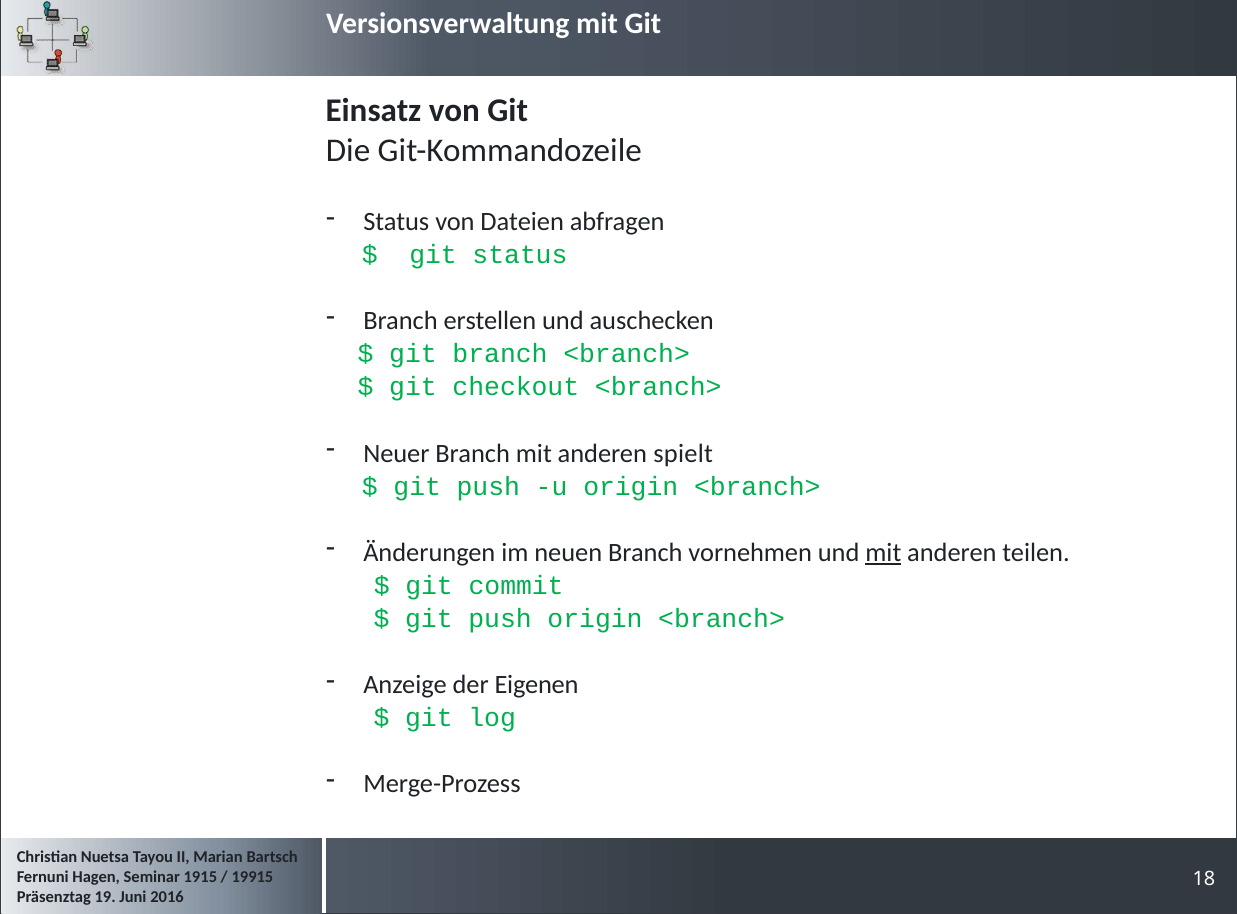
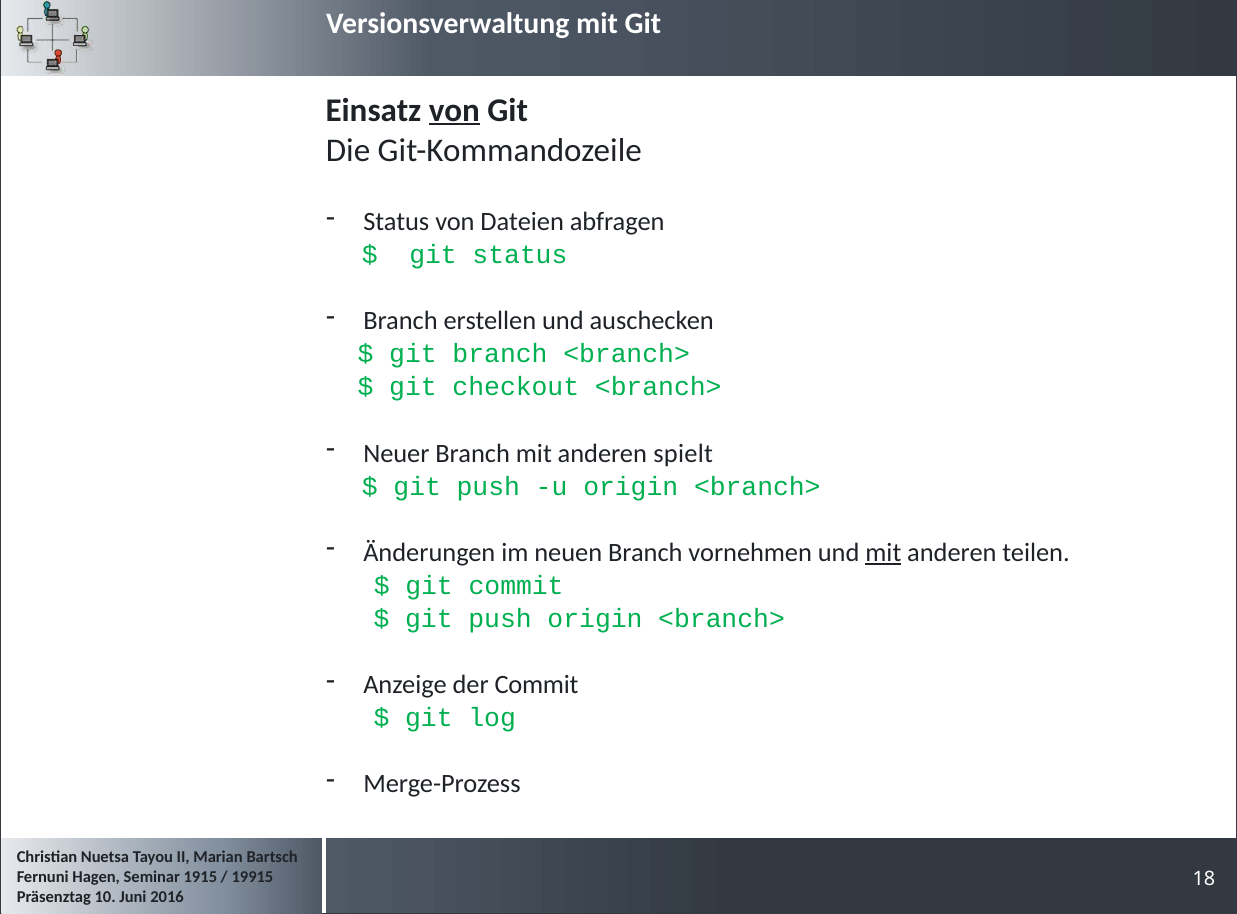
von underline: none -> present (454, 110)
der Eigenen: Eigenen -> Commit (537, 685)
19: 19 -> 10 (105, 897)
